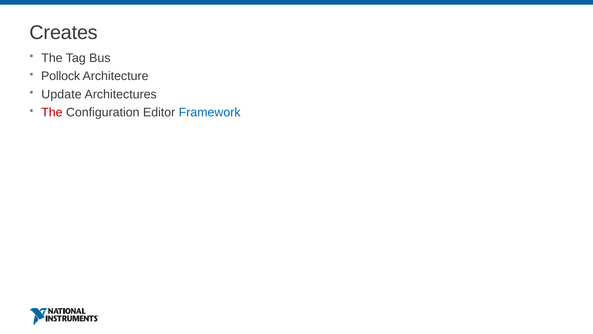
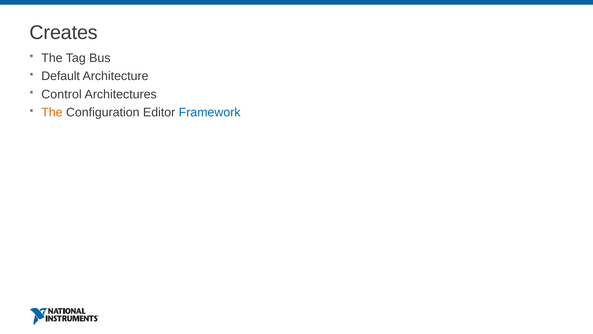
Pollock: Pollock -> Default (61, 76)
Update: Update -> Control (62, 94)
The colour: red -> orange (52, 112)
